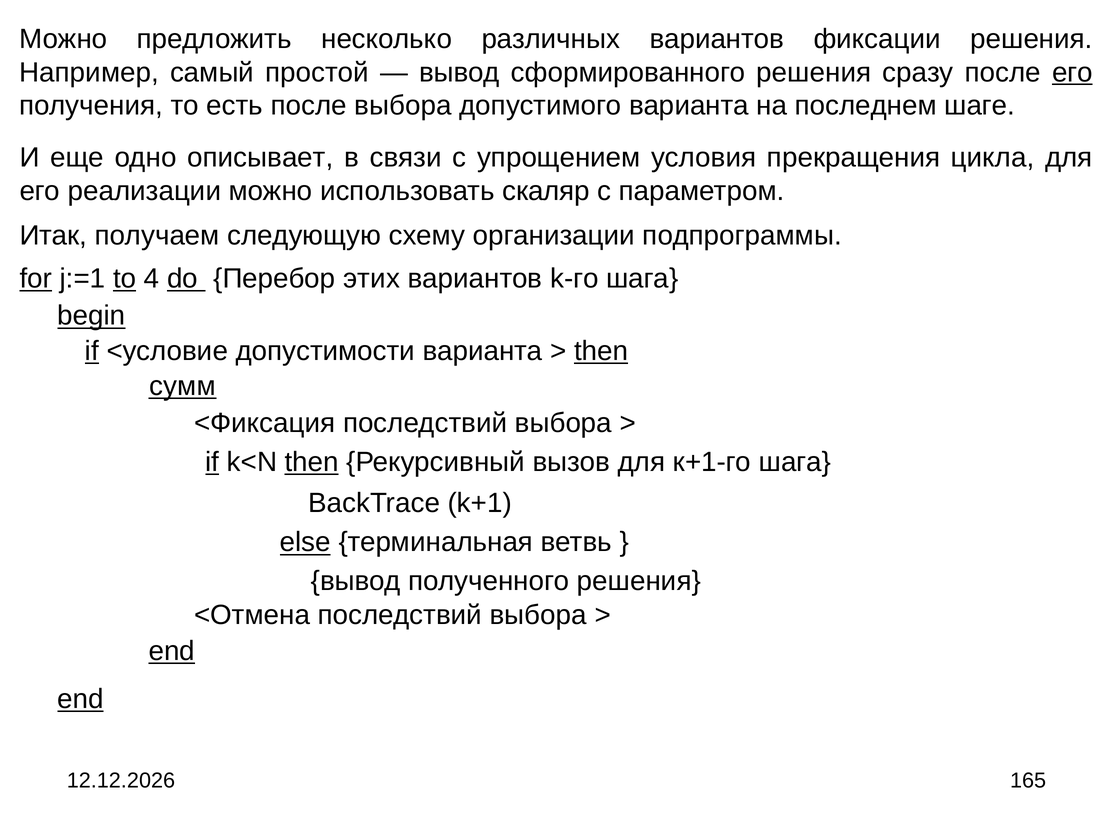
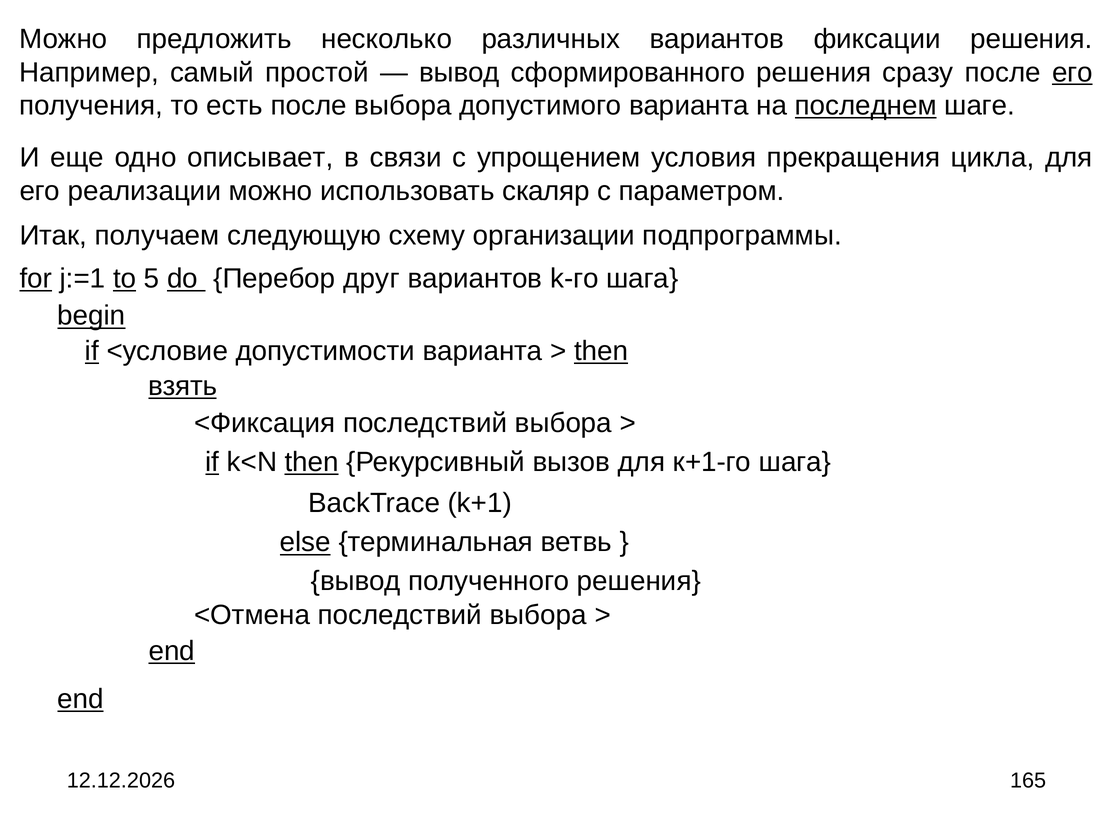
последнем underline: none -> present (866, 106)
4: 4 -> 5 (152, 278)
этих: этих -> друг (371, 278)
сумм: сумм -> взять (183, 386)
